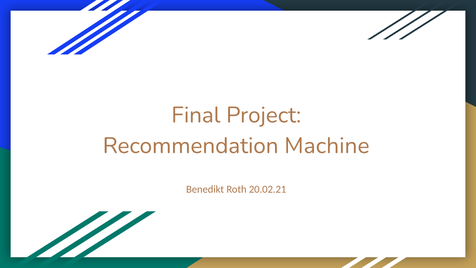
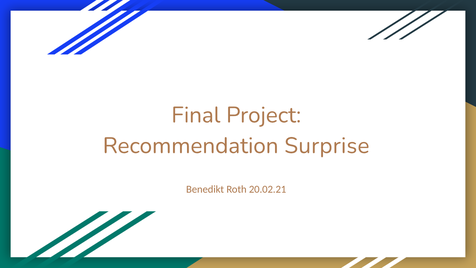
Machine: Machine -> Surprise (327, 146)
